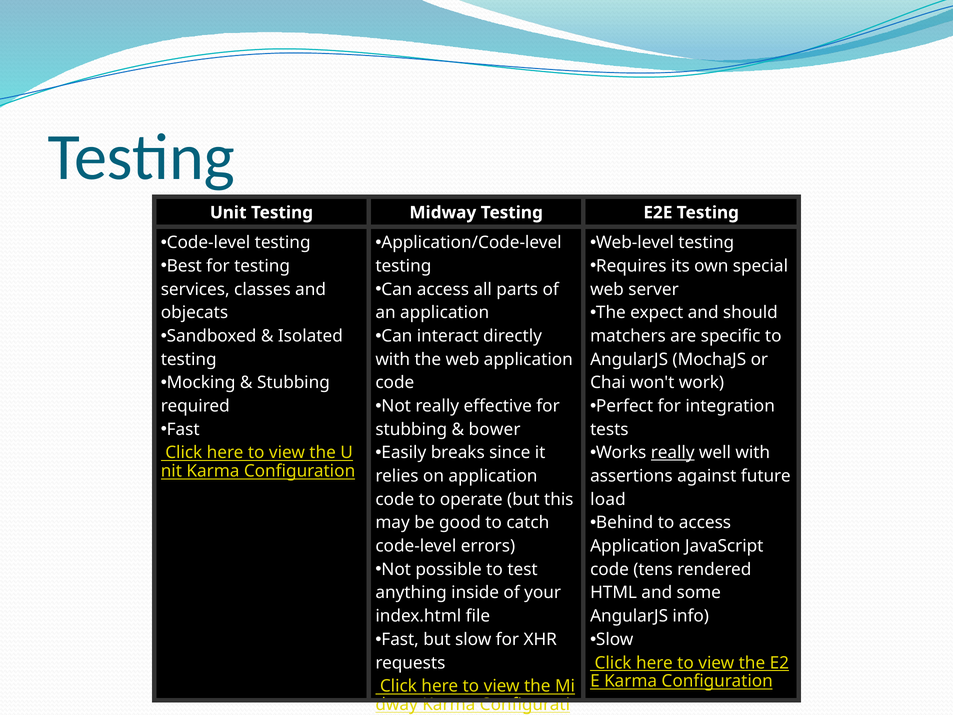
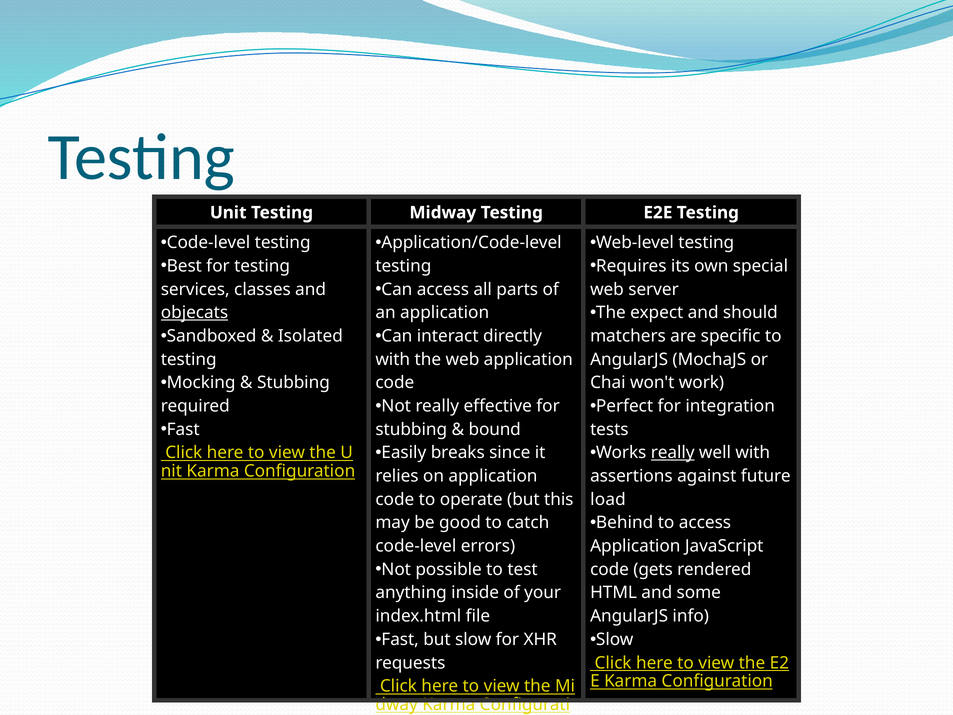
objecats underline: none -> present (194, 313)
bower: bower -> bound (495, 429)
tens: tens -> gets (653, 569)
